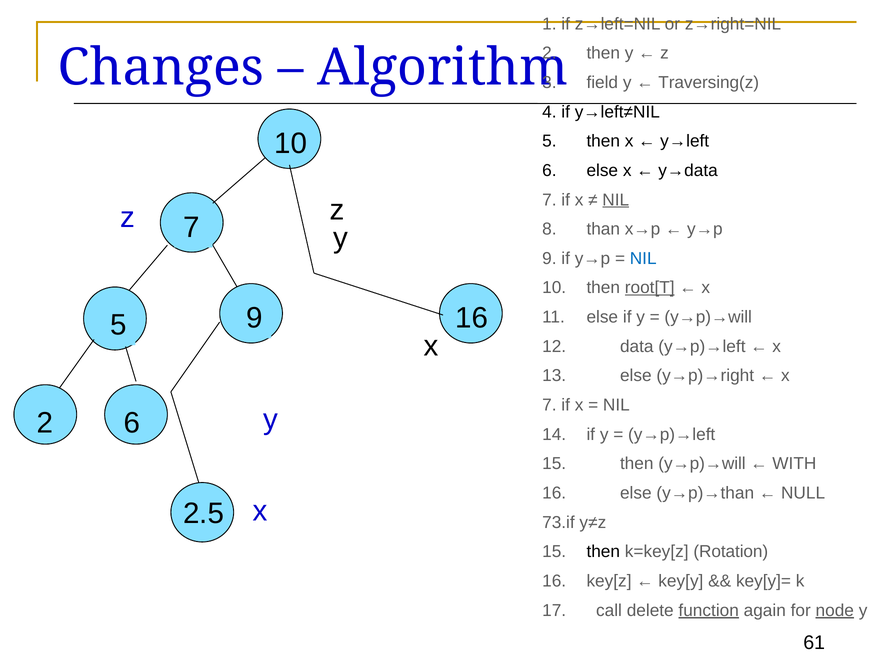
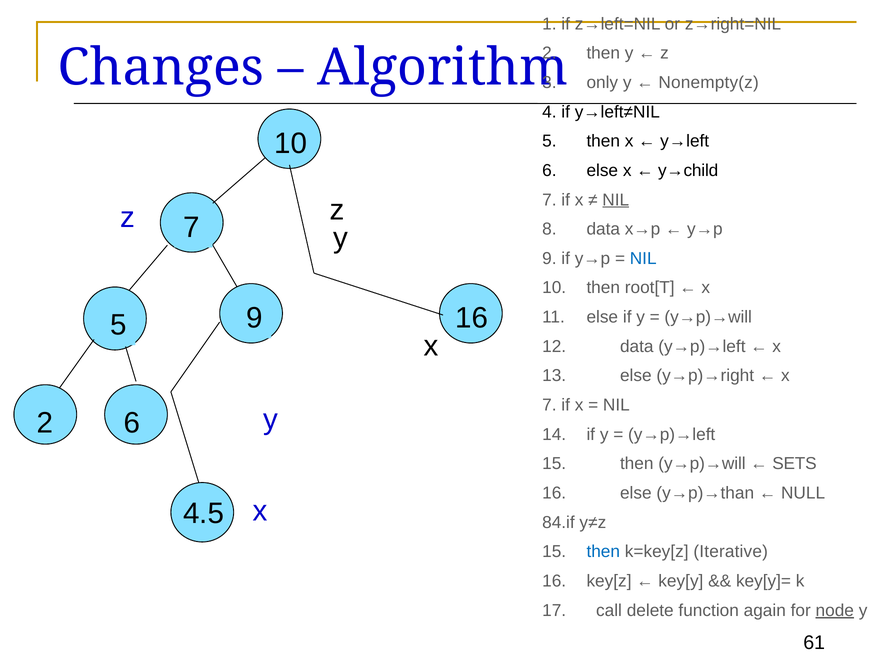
field: field -> only (602, 82)
Traversing(z: Traversing(z -> Nonempty(z (709, 82)
y→data: y→data -> y→child (688, 170)
than: than -> data (603, 229)
root[T underline: present -> none (650, 288)
WITH: WITH -> SETS (794, 463)
2.5: 2.5 -> 4.5 (204, 513)
73.if: 73.if -> 84.if (558, 522)
then colour: black -> blue (603, 551)
Rotation: Rotation -> Iterative (731, 551)
function underline: present -> none (709, 610)
